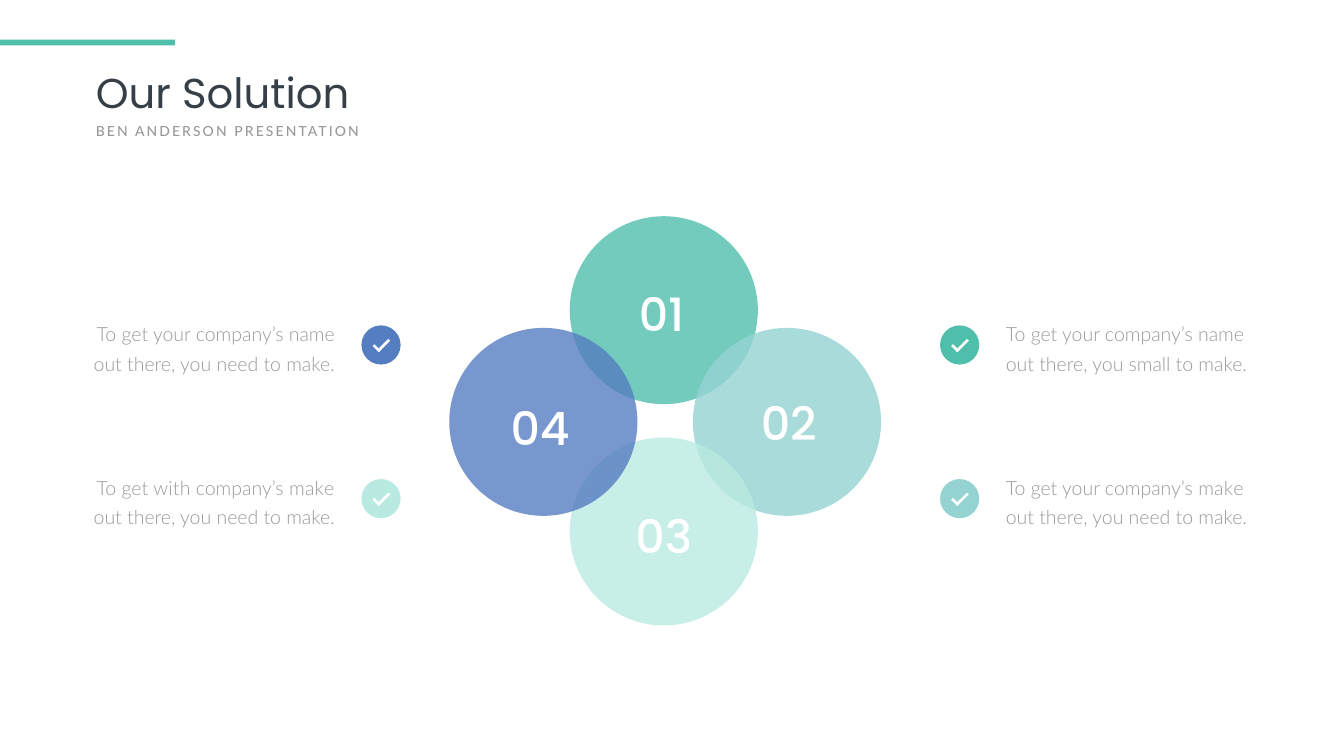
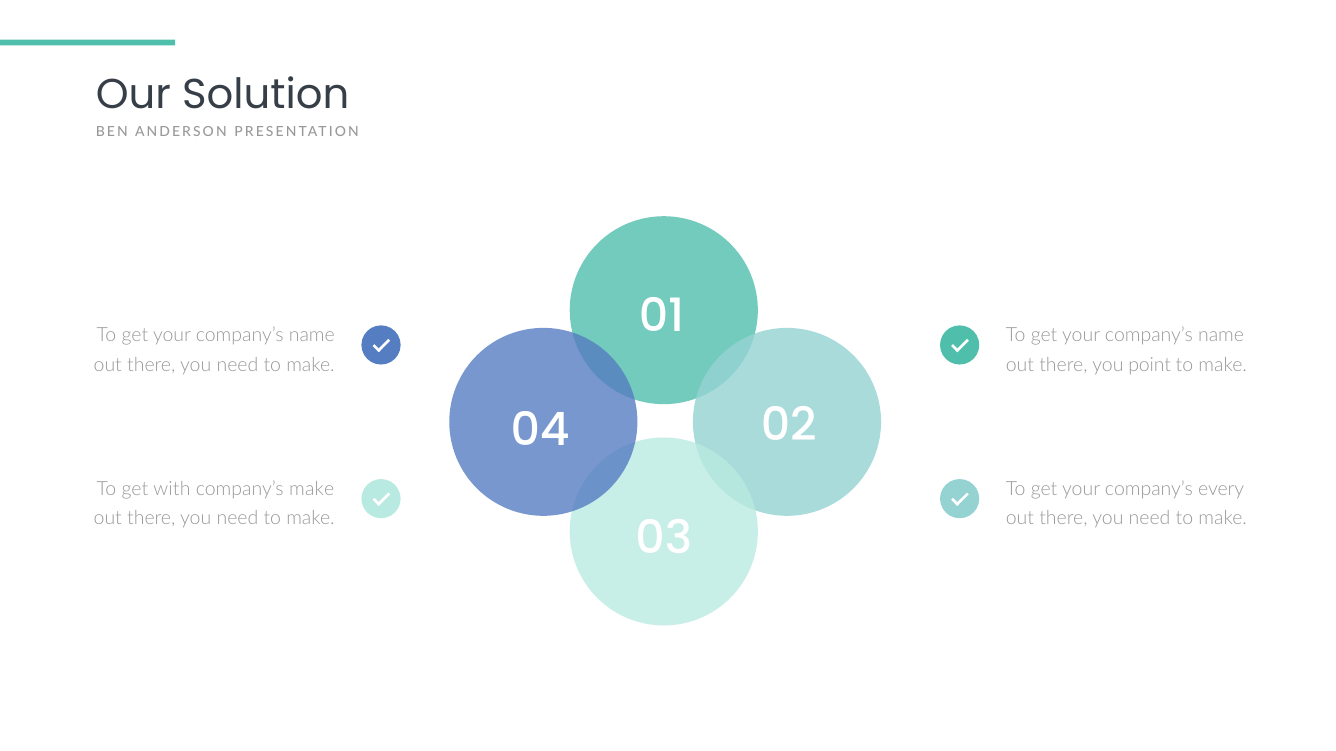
small: small -> point (1150, 365)
your company’s make: make -> every (1221, 489)
